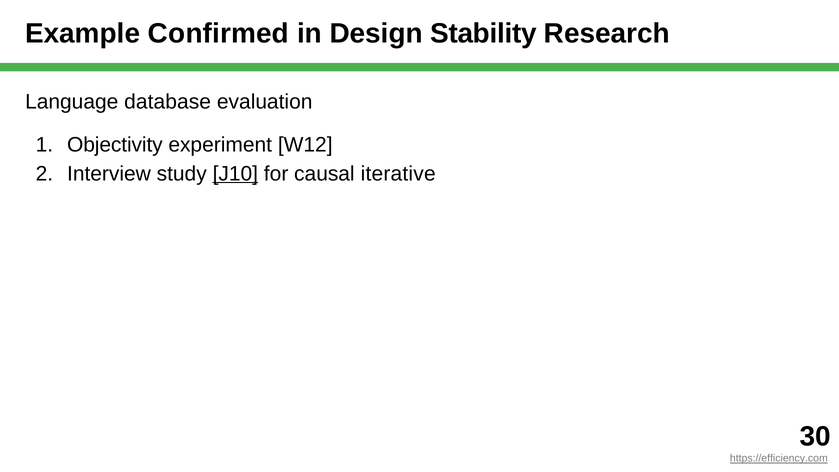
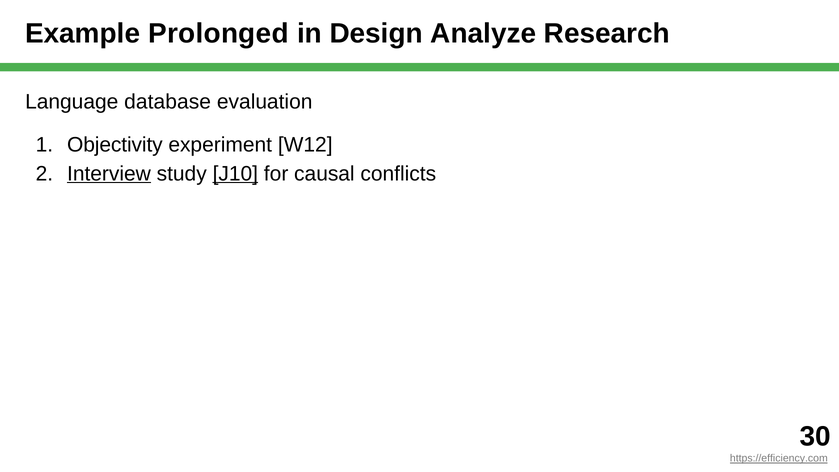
Confirmed: Confirmed -> Prolonged (218, 33)
Stability: Stability -> Analyze (483, 33)
Interview underline: none -> present (109, 174)
iterative: iterative -> conflicts (398, 174)
